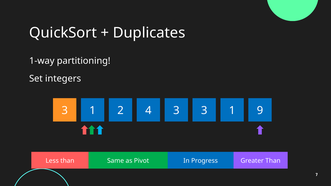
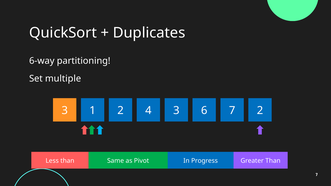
1-way: 1-way -> 6-way (42, 61)
integers: integers -> multiple (63, 79)
3 3: 3 -> 6 (204, 111)
2 1: 1 -> 7 (232, 111)
1 9: 9 -> 2 (260, 111)
